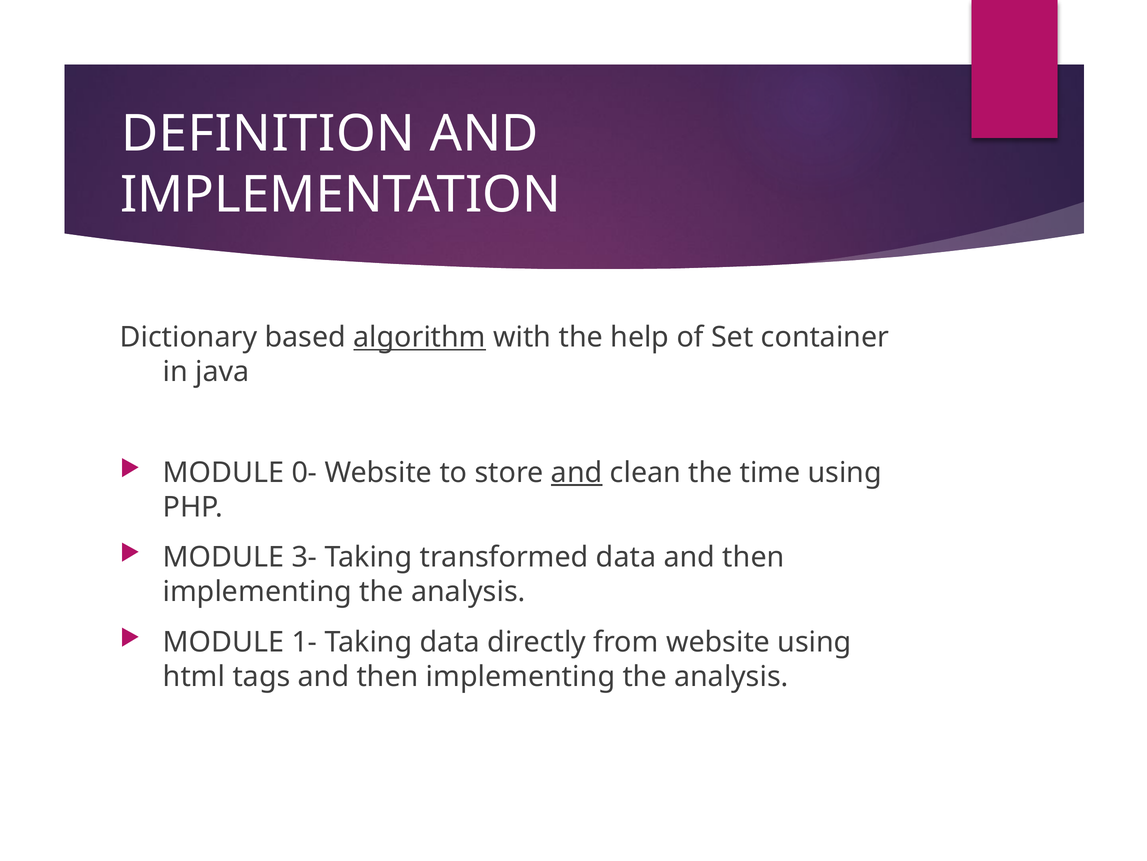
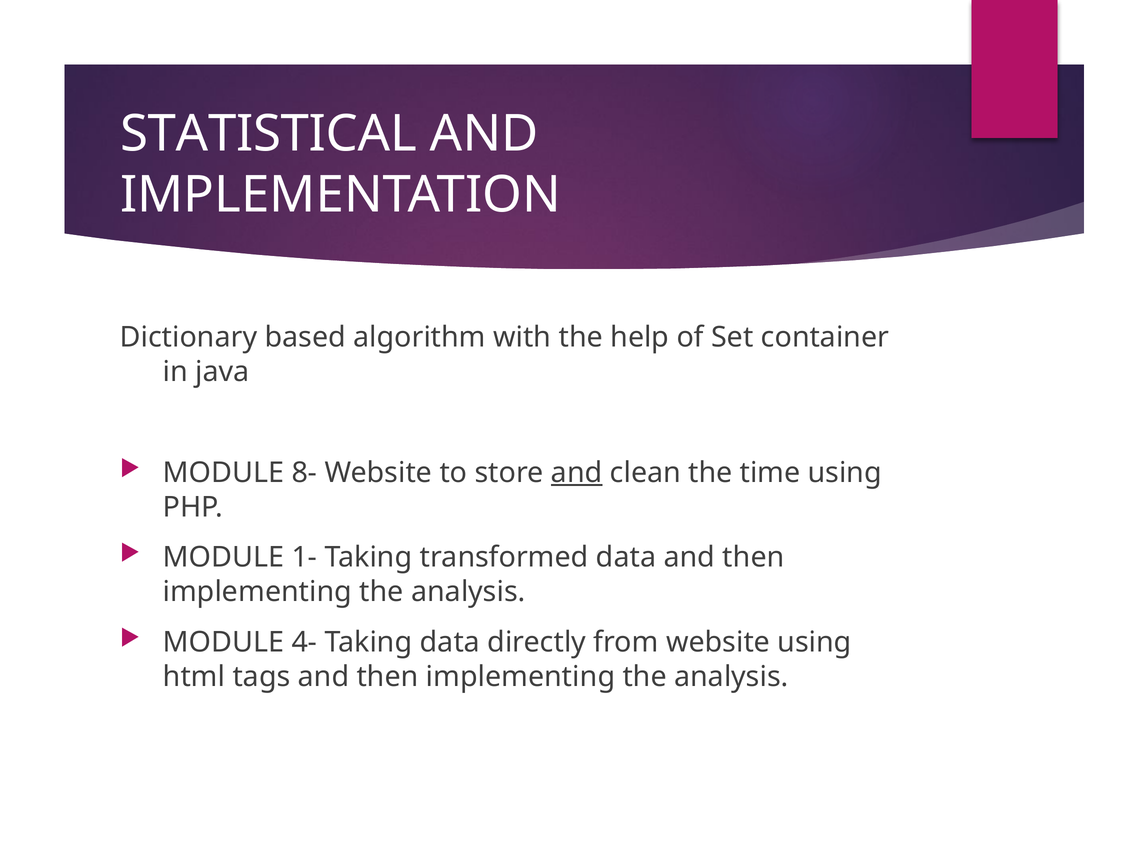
DEFINITION: DEFINITION -> STATISTICAL (268, 134)
algorithm underline: present -> none (420, 337)
0-: 0- -> 8- (304, 472)
3-: 3- -> 1- (304, 557)
1-: 1- -> 4- (304, 642)
